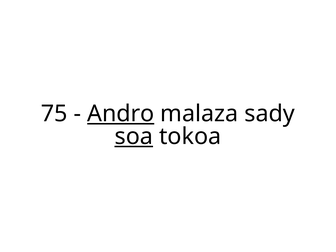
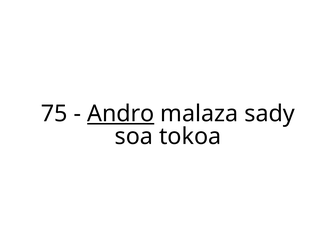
soa underline: present -> none (134, 136)
